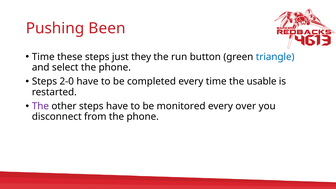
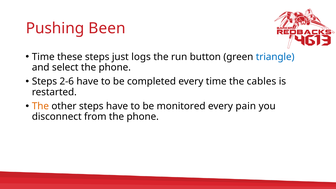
they: they -> logs (141, 57)
2-0: 2-0 -> 2-6 (67, 81)
usable: usable -> cables (261, 81)
The colour: purple -> orange (40, 106)
over: over -> pain (246, 106)
